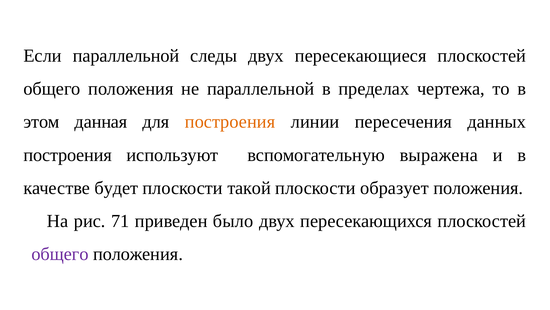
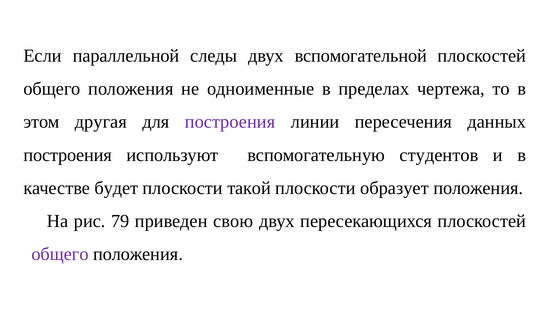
пересекающиеся: пересекающиеся -> вспомогательной (361, 56)
не параллельной: параллельной -> одноименные (261, 89)
данная: данная -> другая (101, 122)
построения colour: orange -> purple (230, 122)
выражена: выражена -> студентов (439, 155)
71: 71 -> 79 (120, 221)
было: было -> свою (233, 221)
